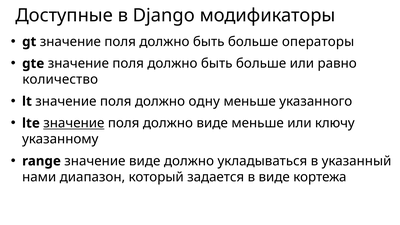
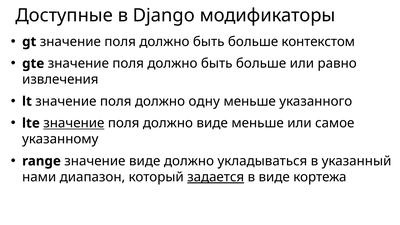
операторы: операторы -> контекстом (318, 42)
количество: количество -> извлечения (60, 80)
ключу: ключу -> самое (335, 123)
задается underline: none -> present (216, 177)
